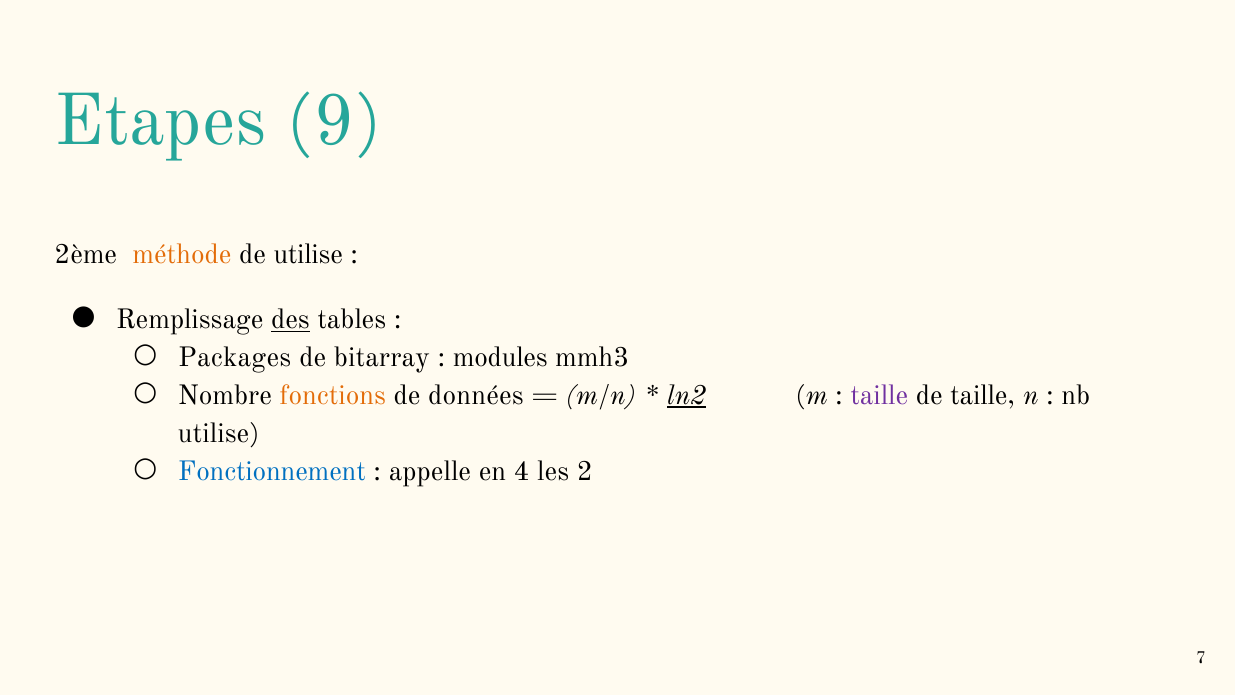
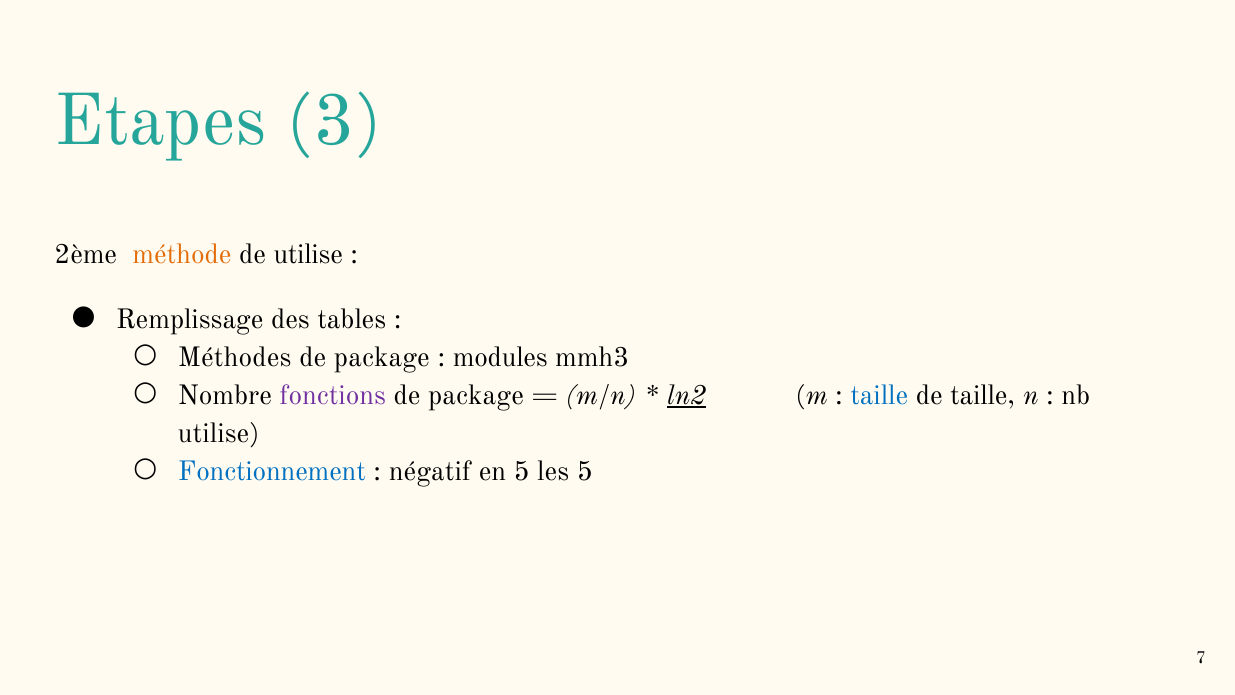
9: 9 -> 3 (334, 121)
des underline: present -> none (290, 319)
Packages: Packages -> Méthodes (235, 357)
bitarray: bitarray -> package (382, 357)
fonctions colour: orange -> purple (333, 395)
données: données -> package (476, 395)
taille colour: purple -> blue (879, 395)
appelle: appelle -> négatif (430, 471)
en 4: 4 -> 5 (522, 471)
les 2: 2 -> 5 (585, 471)
